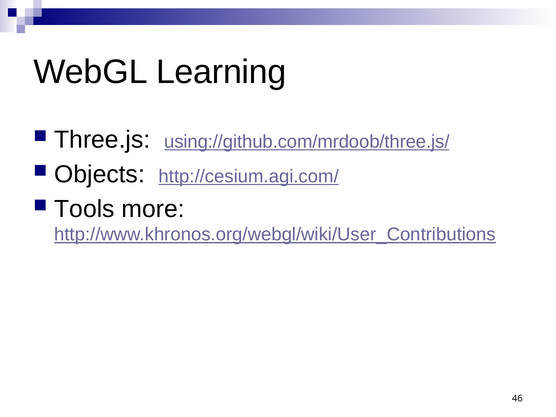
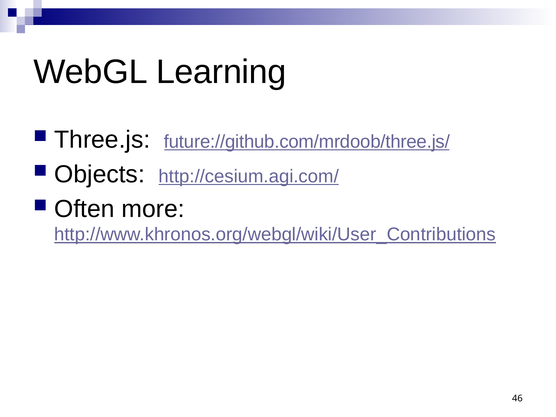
using://github.com/mrdoob/three.js/: using://github.com/mrdoob/three.js/ -> future://github.com/mrdoob/three.js/ (307, 142)
Tools: Tools -> Often (84, 209)
